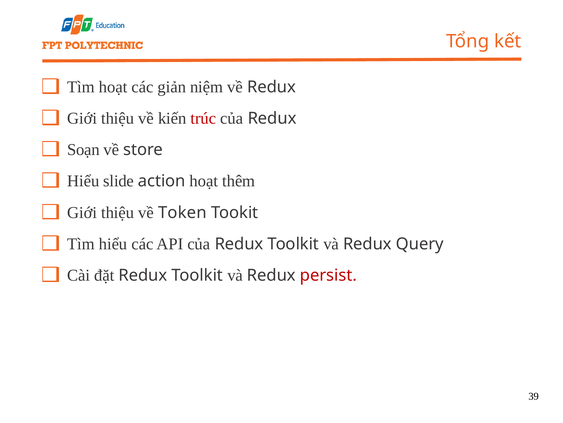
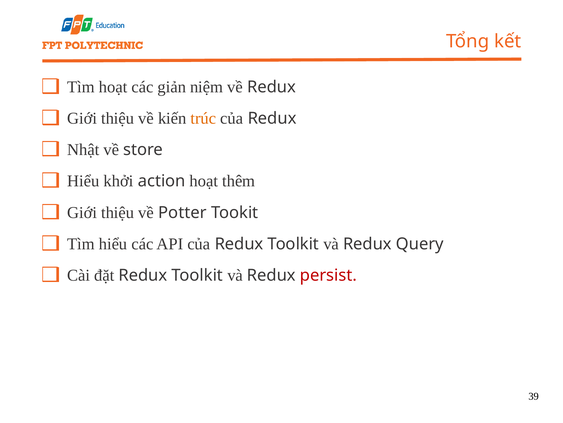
trúc colour: red -> orange (203, 118)
Soạn: Soạn -> Nhật (83, 150)
slide: slide -> khởi (118, 181)
Token: Token -> Potter (182, 213)
